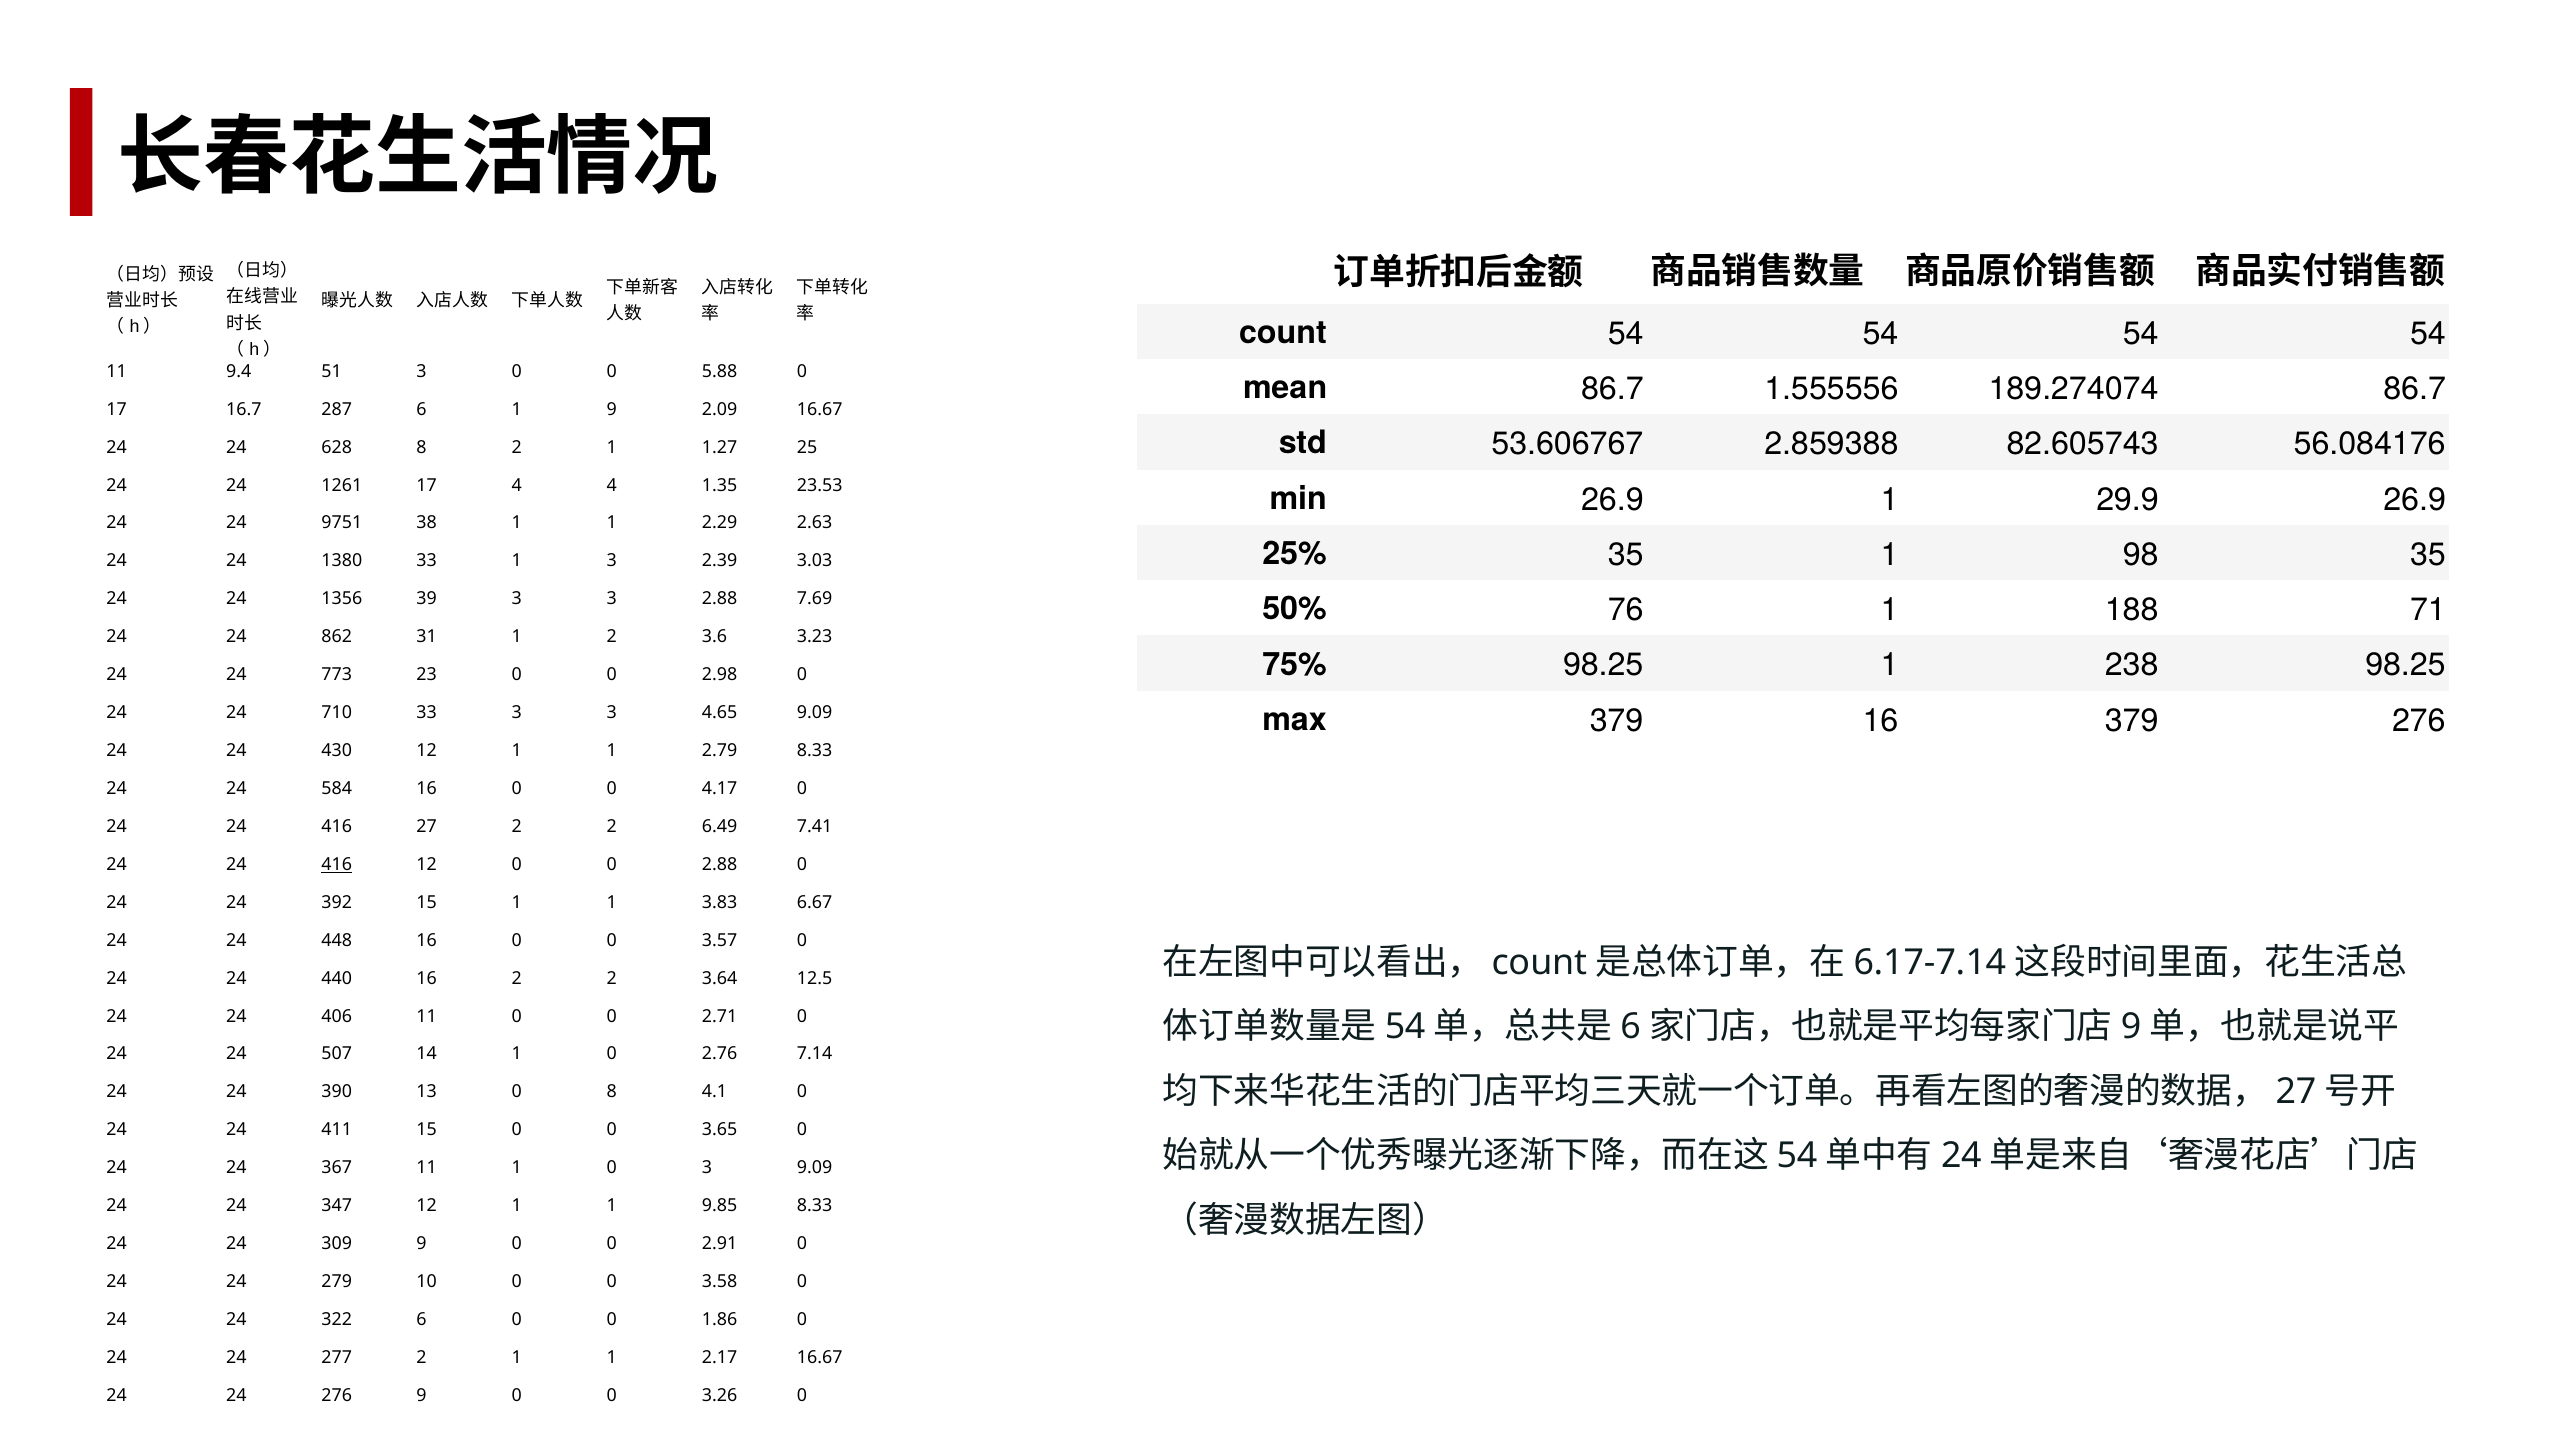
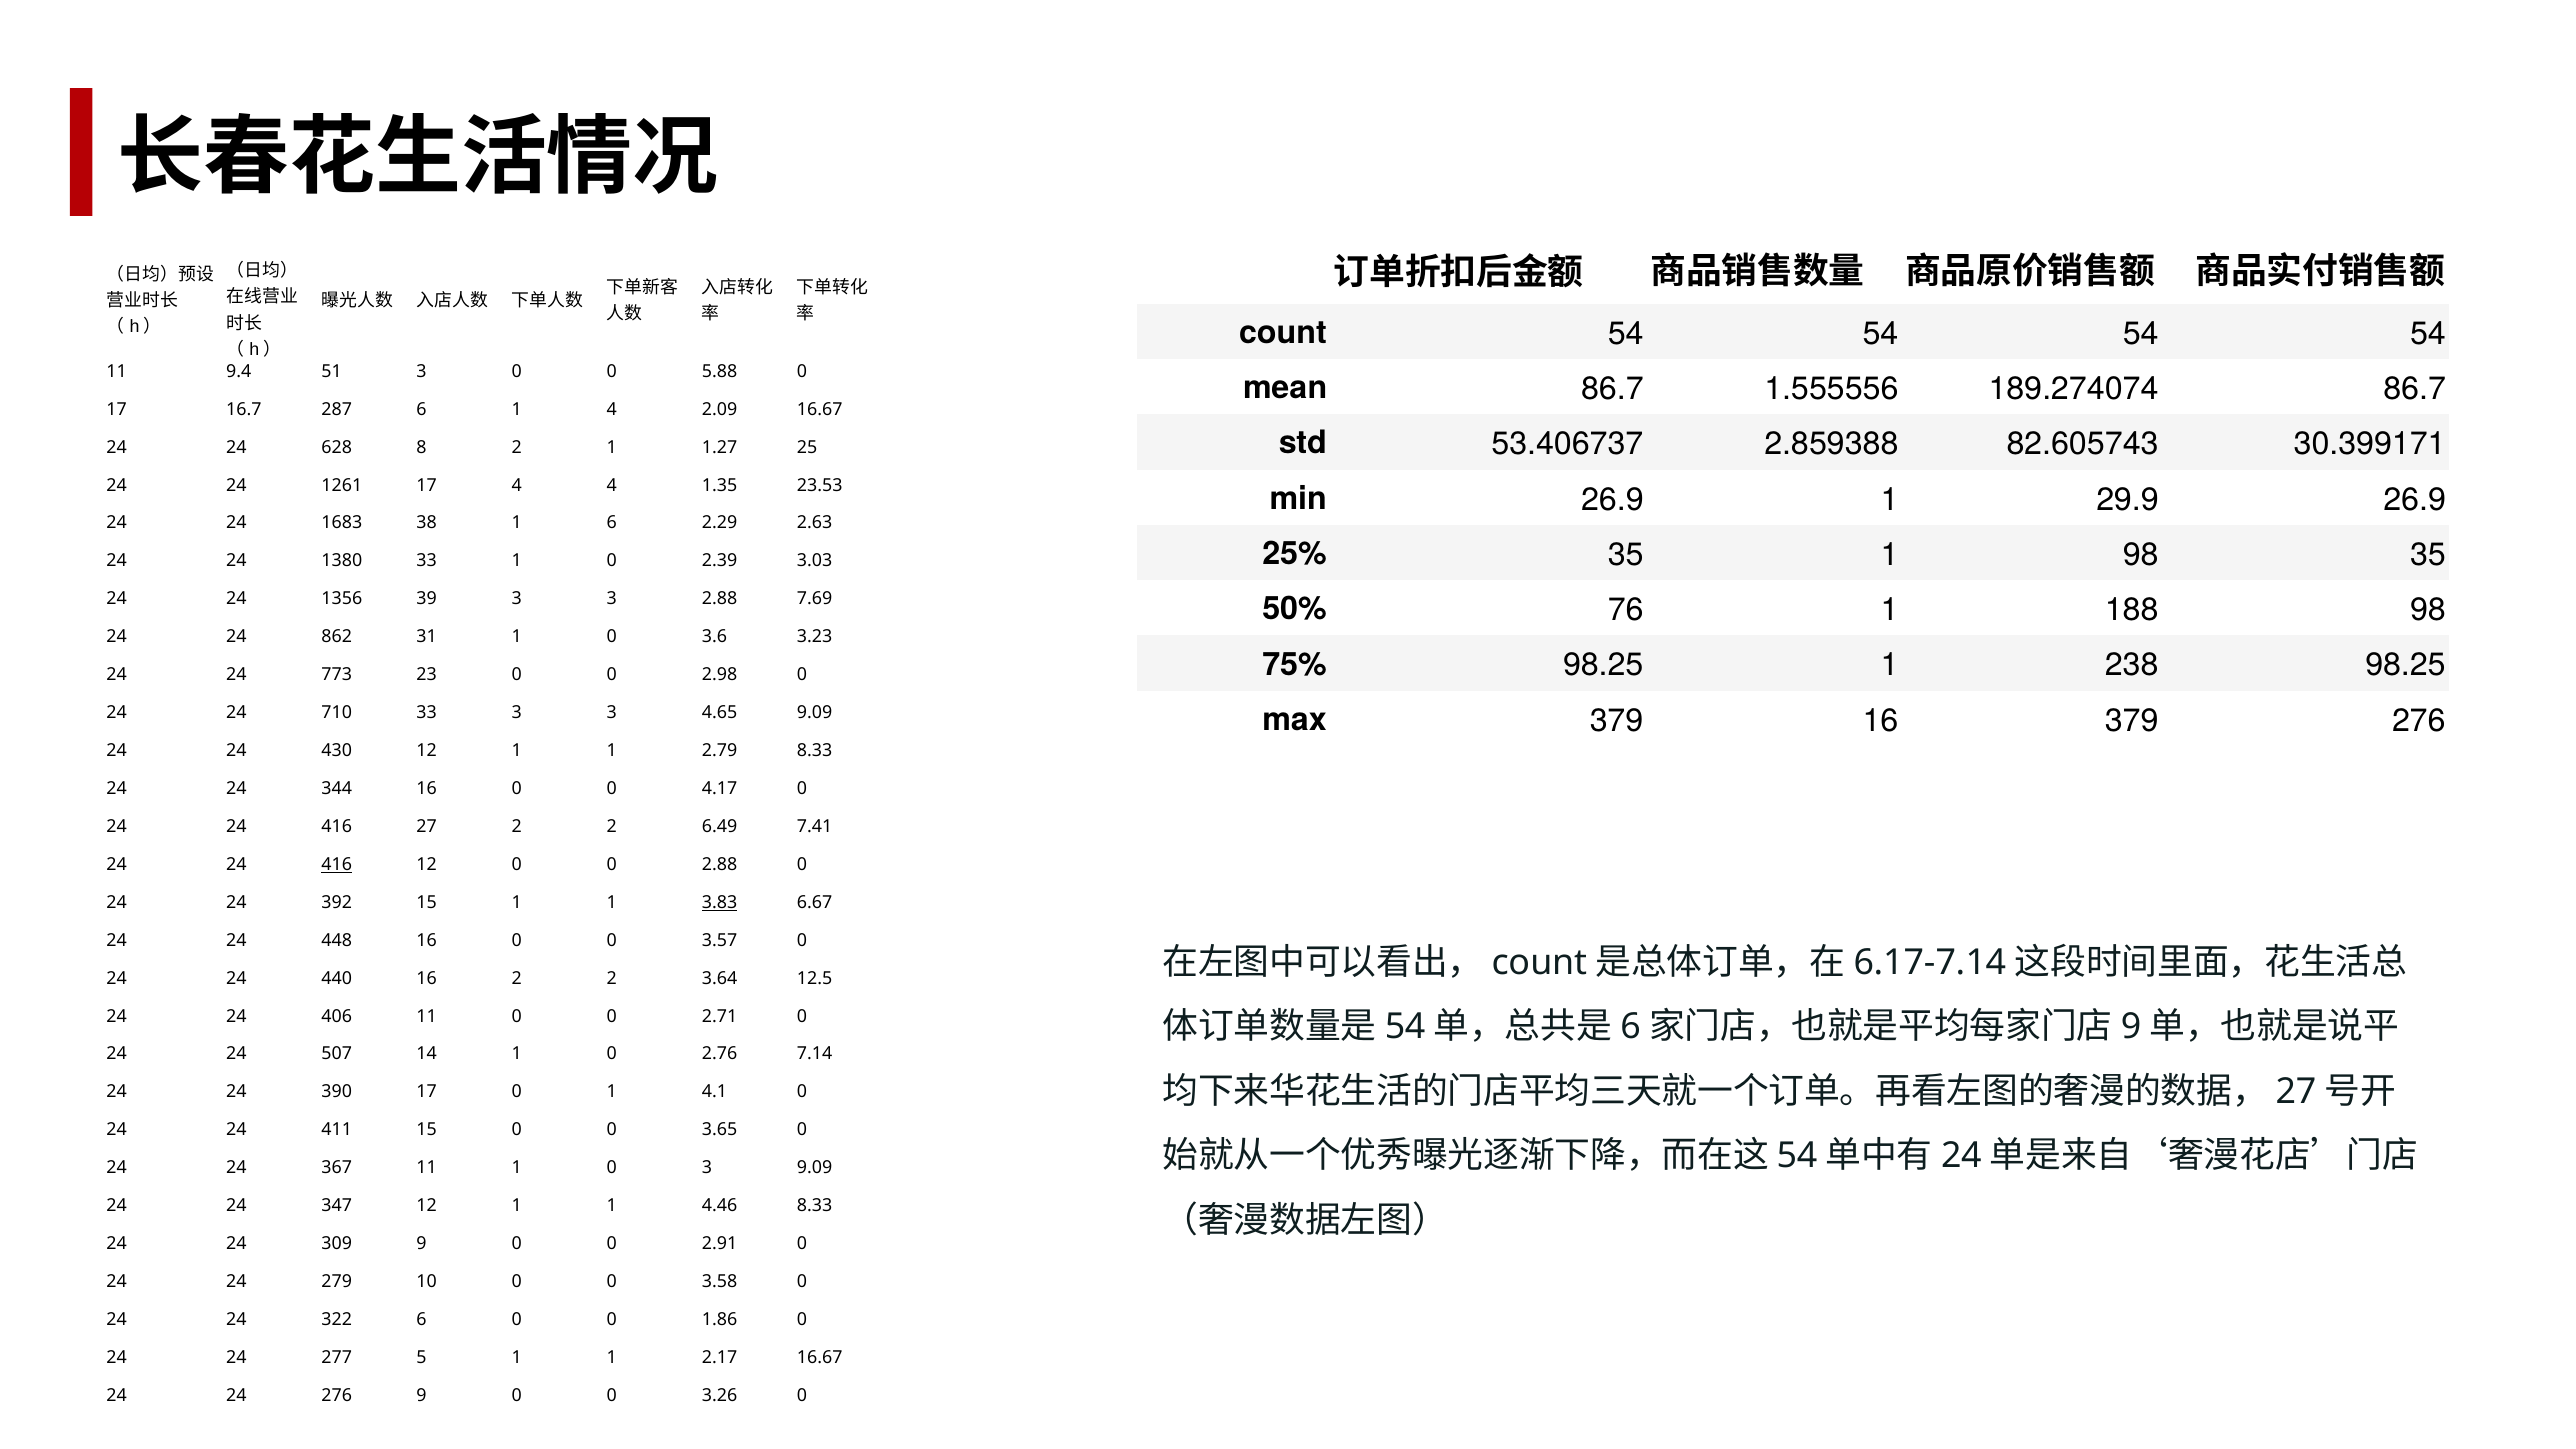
1 9: 9 -> 4 (612, 409)
53.606767: 53.606767 -> 53.406737 (1567, 444)
56.084176: 56.084176 -> 30.399171 (2370, 444)
9751: 9751 -> 1683 (342, 523)
38 1 1: 1 -> 6 (612, 523)
33 1 3: 3 -> 0 (612, 561)
188 71: 71 -> 98 (2428, 610)
31 1 2: 2 -> 0 (612, 637)
584: 584 -> 344 (337, 789)
3.83 underline: none -> present (720, 902)
390 13: 13 -> 17 (427, 1092)
0 8: 8 -> 1 (612, 1092)
9.85: 9.85 -> 4.46 (720, 1206)
277 2: 2 -> 5 (422, 1358)
